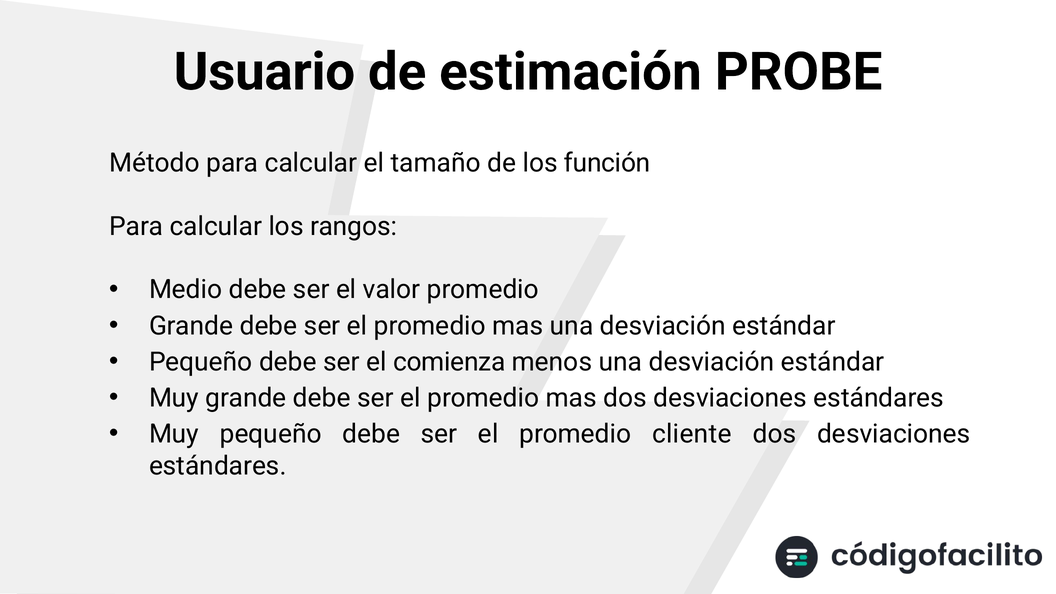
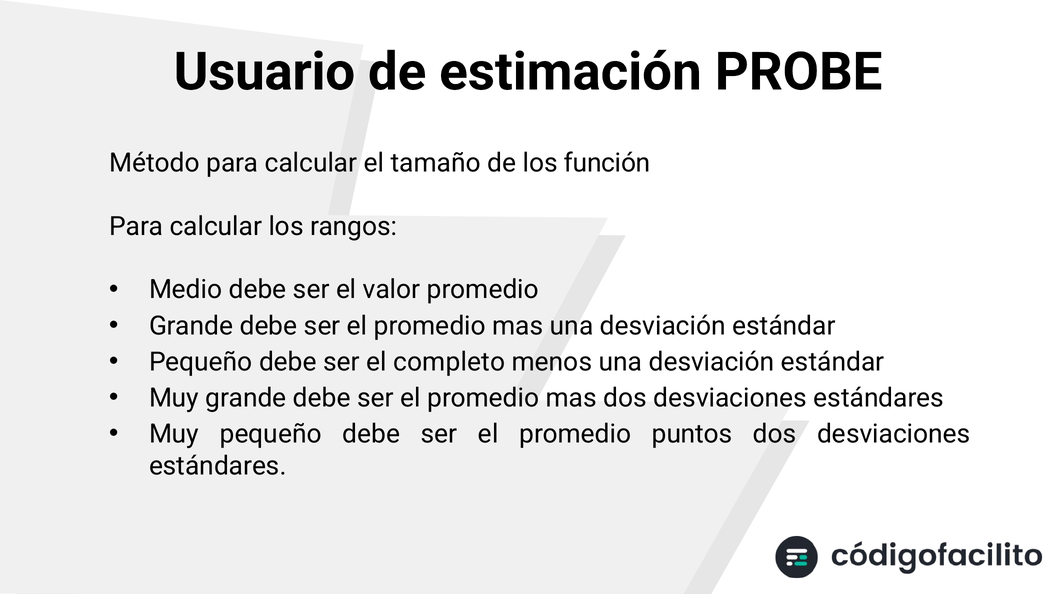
comienza: comienza -> completo (449, 362)
cliente: cliente -> puntos (692, 434)
